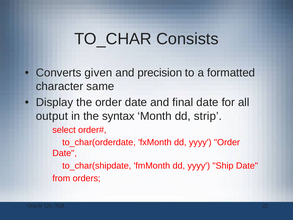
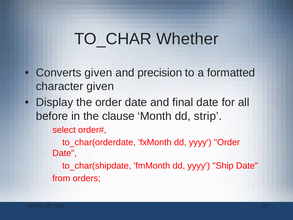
Consists: Consists -> Whether (187, 39)
character same: same -> given (100, 86)
output: output -> before (52, 116)
syntax: syntax -> clause (118, 116)
